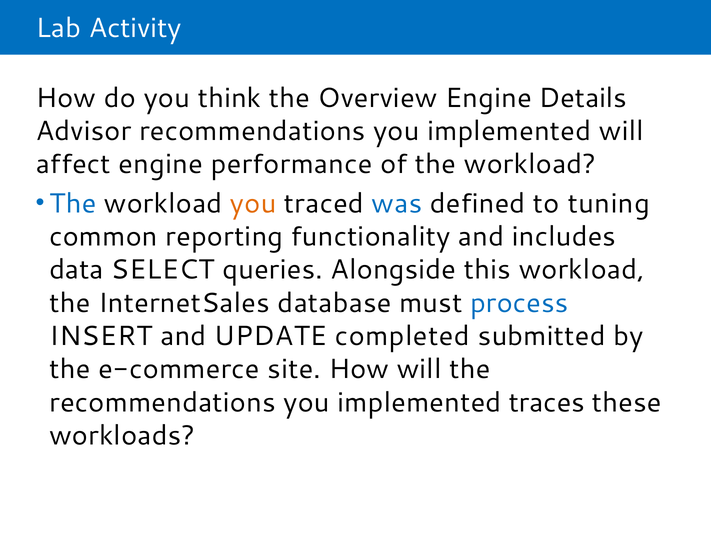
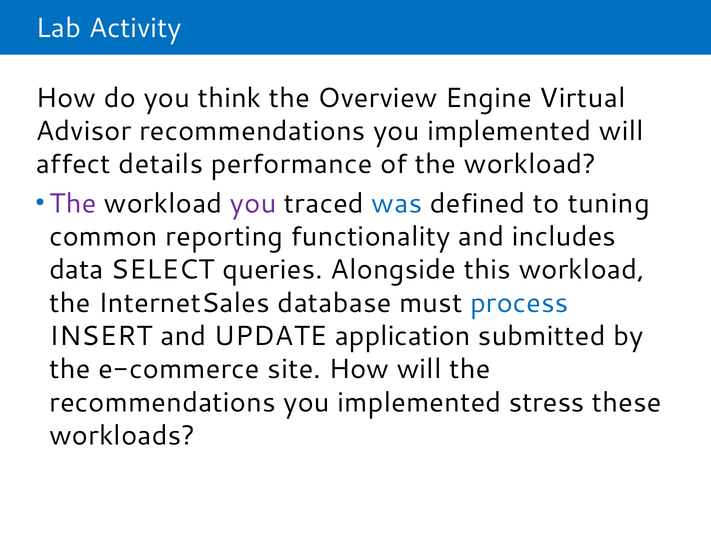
Details: Details -> Virtual (583, 98)
affect engine: engine -> details (161, 164)
The colour: blue -> purple (73, 203)
you colour: orange -> purple (253, 203)
completed: completed -> application (403, 336)
traces: traces -> stress (547, 403)
